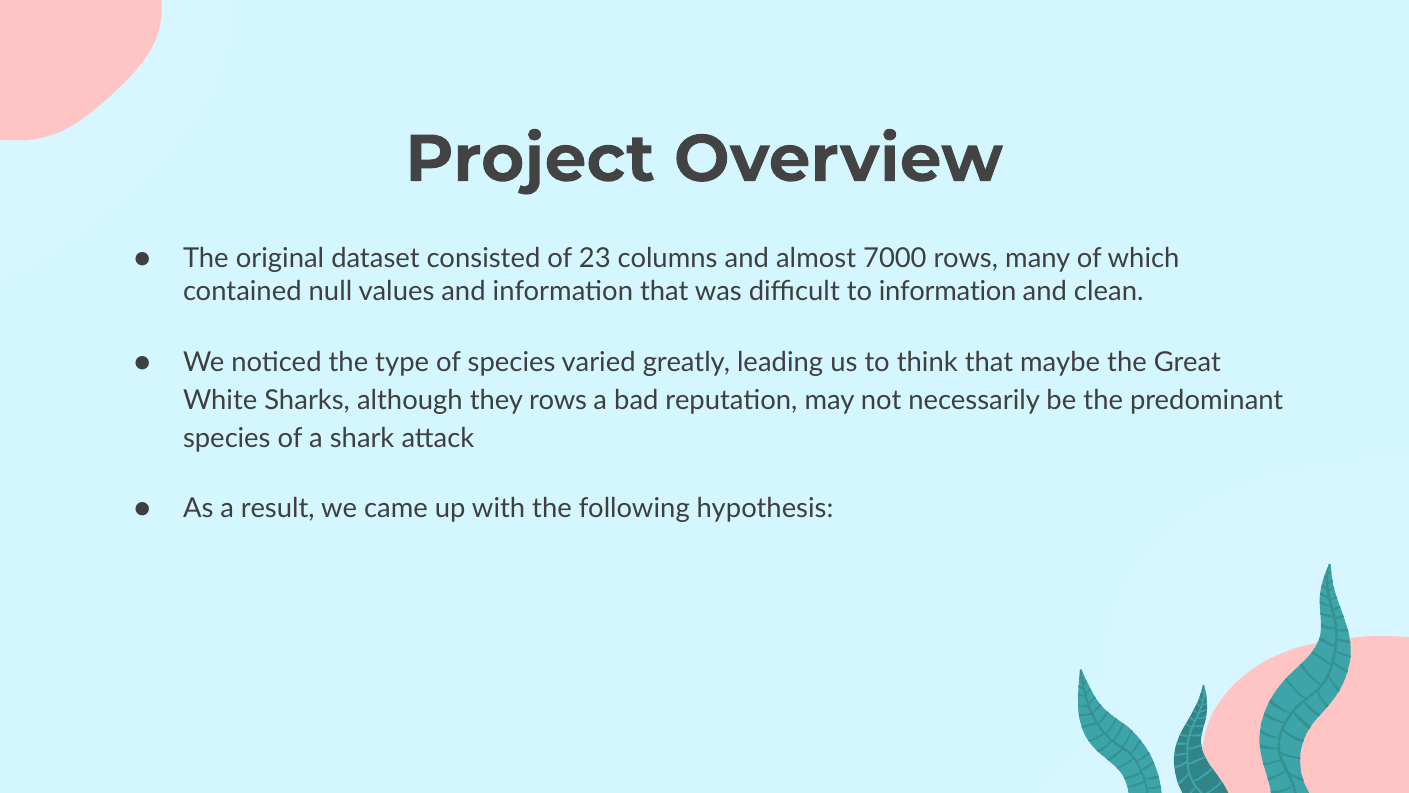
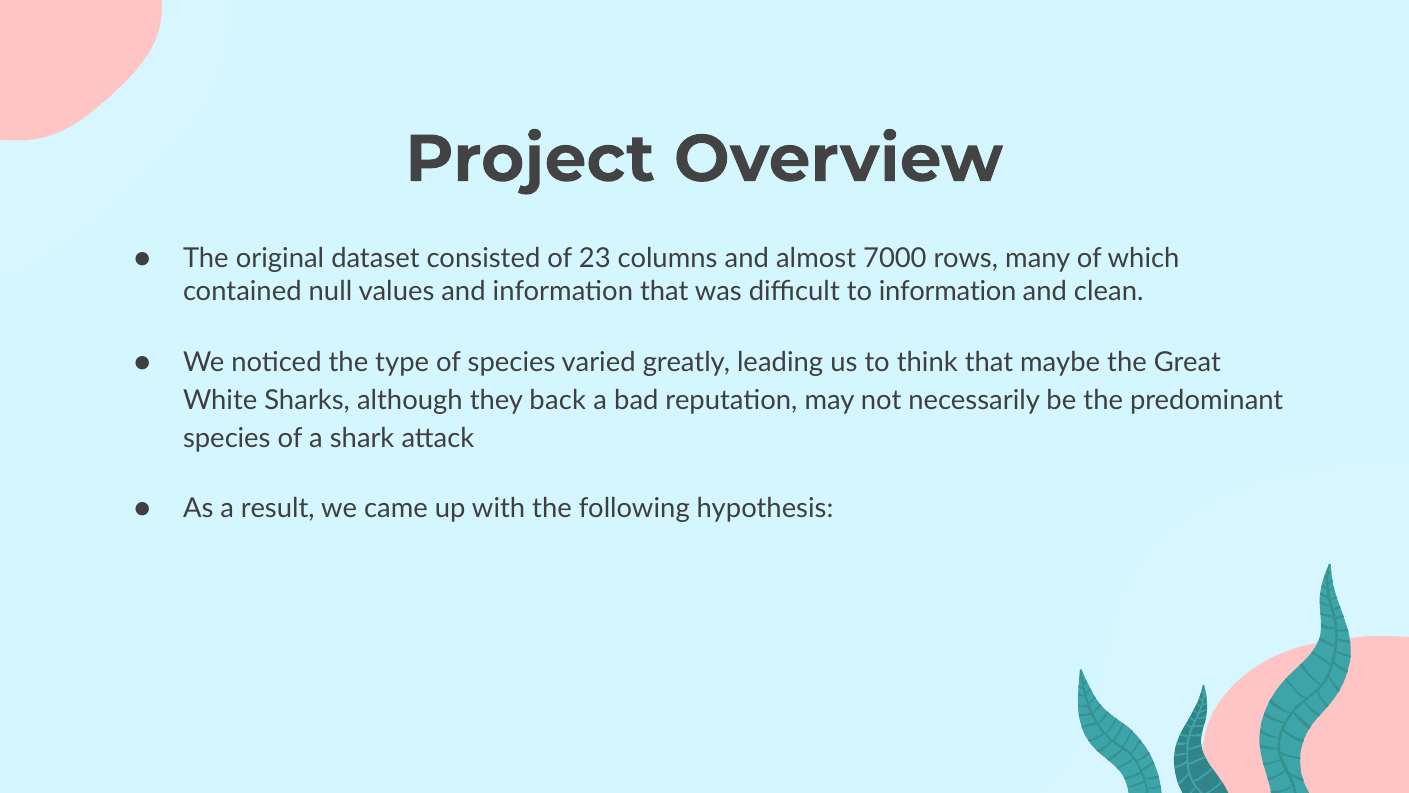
they rows: rows -> back (558, 400)
